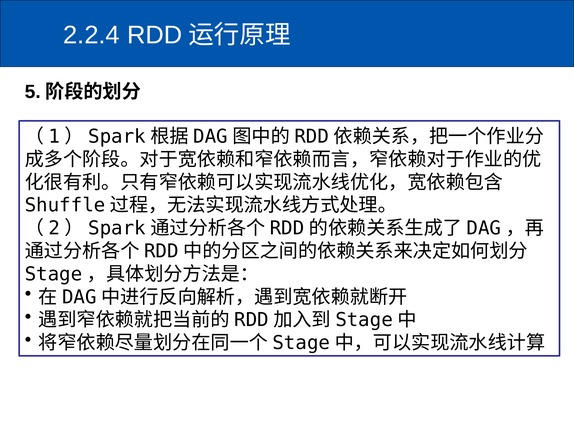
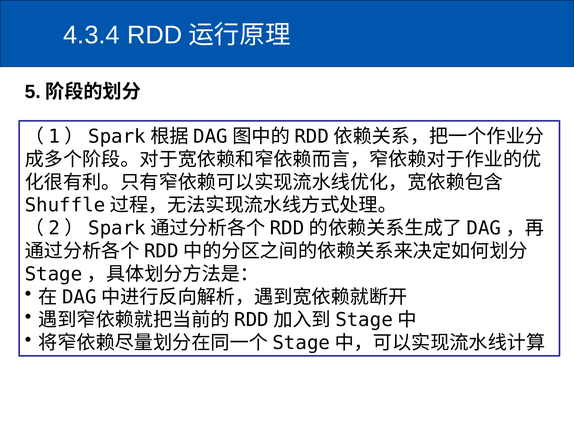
2.2.4: 2.2.4 -> 4.3.4 (91, 35)
